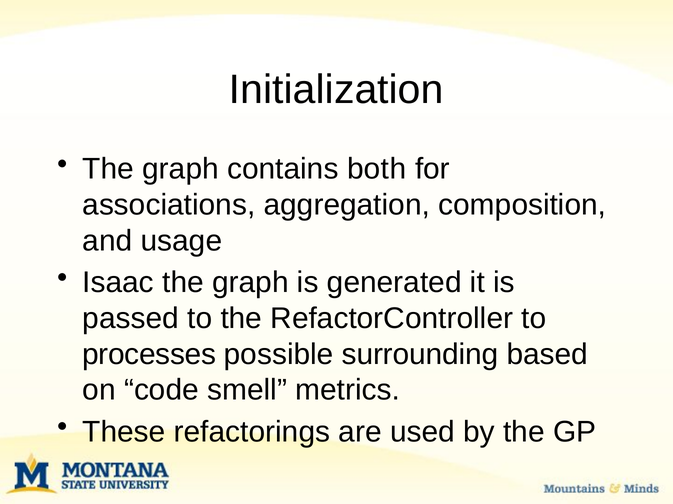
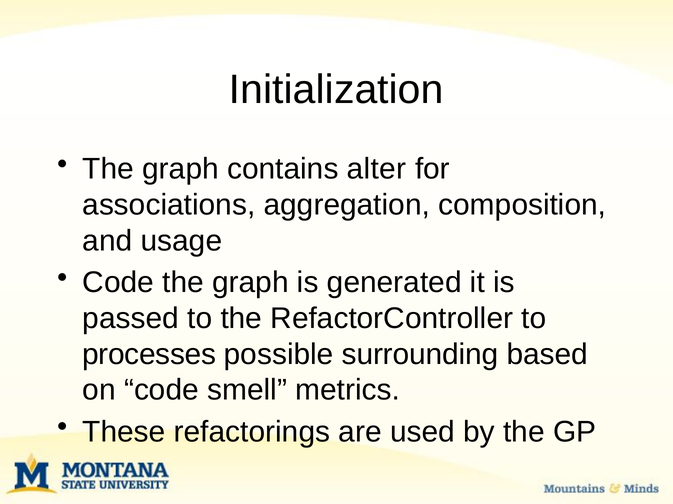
both: both -> alter (377, 169)
Isaac: Isaac -> Code (118, 283)
